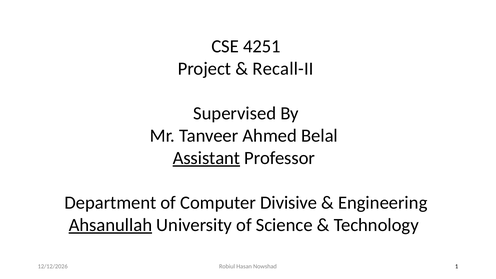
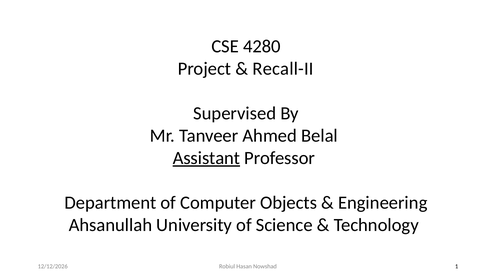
4251: 4251 -> 4280 (262, 46)
Divisive: Divisive -> Objects (289, 203)
Ahsanullah underline: present -> none (110, 225)
